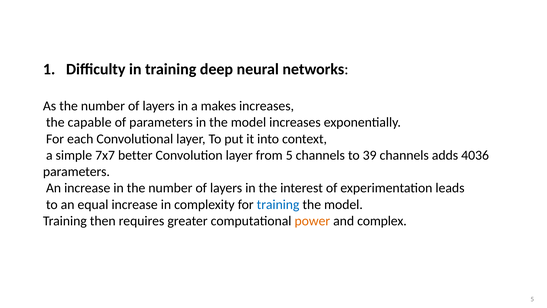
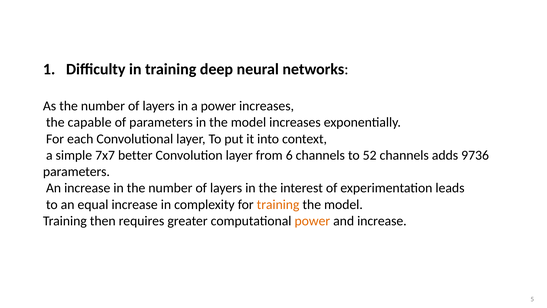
a makes: makes -> power (218, 106)
from 5: 5 -> 6 (289, 155)
39: 39 -> 52 (370, 155)
4036: 4036 -> 9736 (475, 155)
training colour: blue -> orange (278, 204)
and complex: complex -> increase (382, 221)
